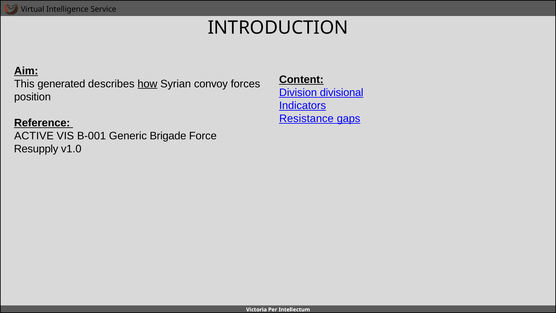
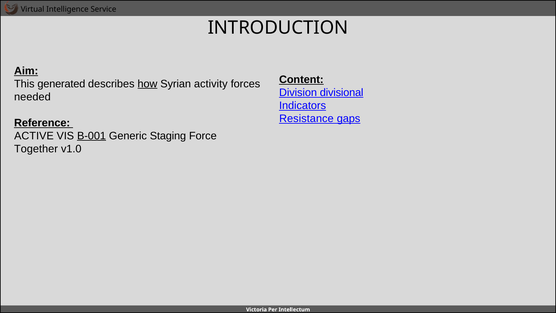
convoy: convoy -> activity (211, 84)
position: position -> needed (32, 97)
B-001 underline: none -> present (92, 136)
Brigade: Brigade -> Staging (168, 136)
Resupply: Resupply -> Together (36, 149)
